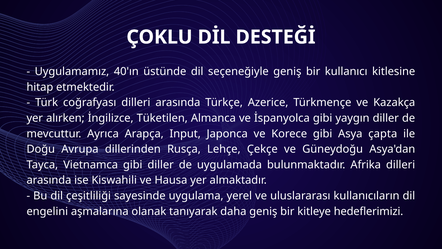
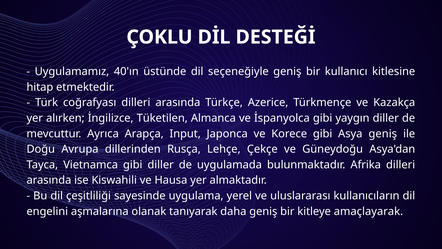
Asya çapta: çapta -> geniş (383, 133)
hedeflerimizi: hedeflerimizi -> amaçlayarak (368, 211)
